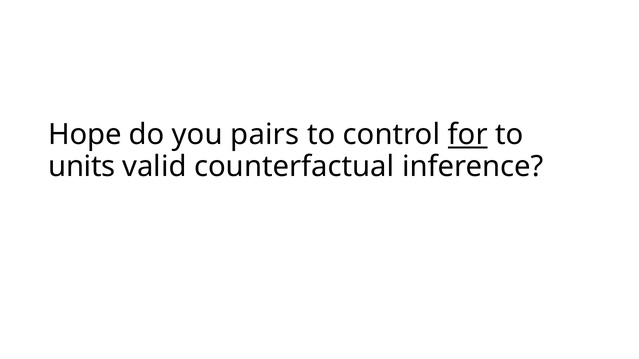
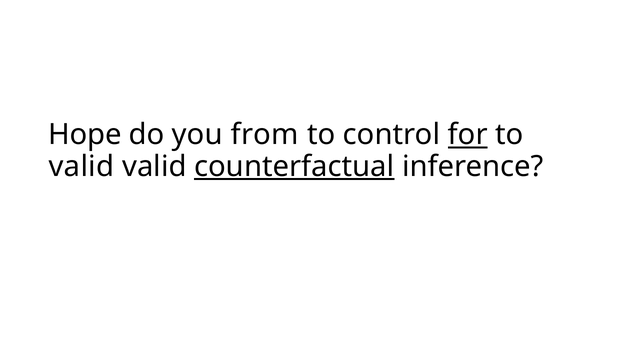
pairs: pairs -> from (265, 135)
units: units -> valid (82, 167)
counterfactual underline: none -> present (294, 167)
